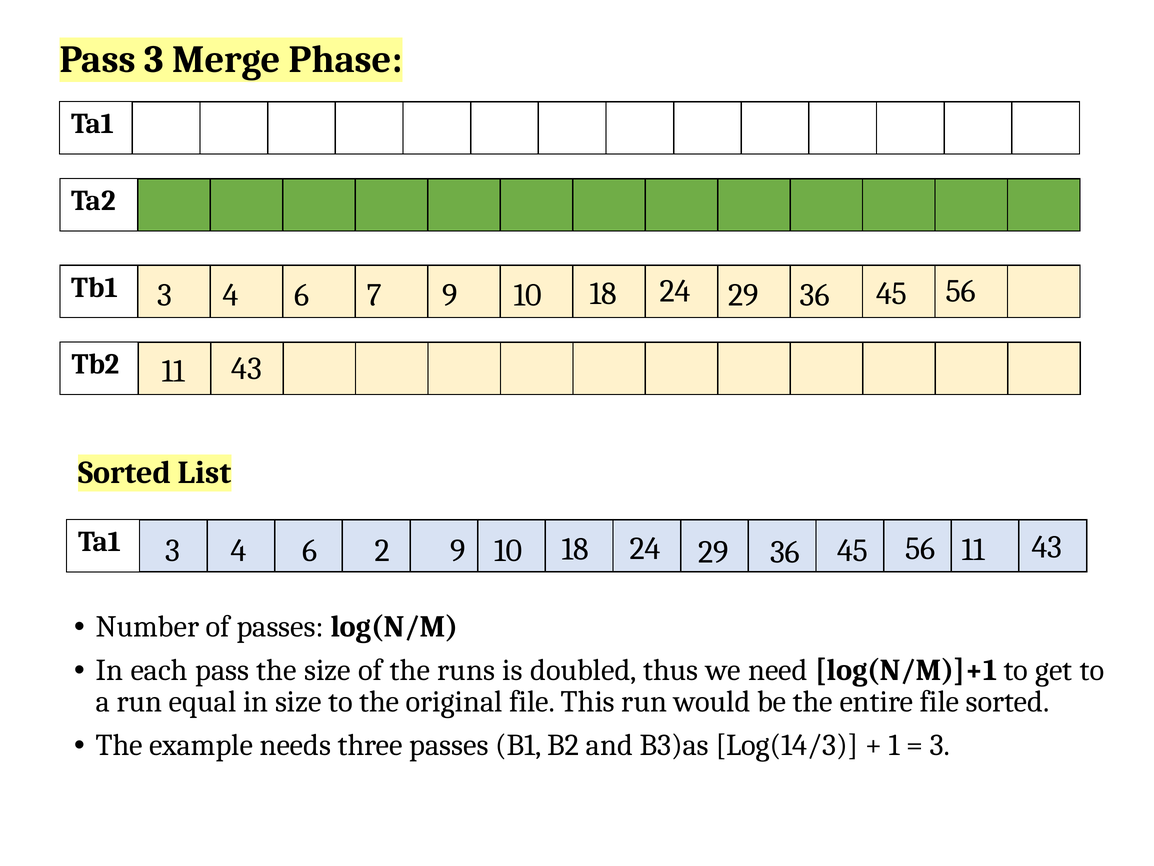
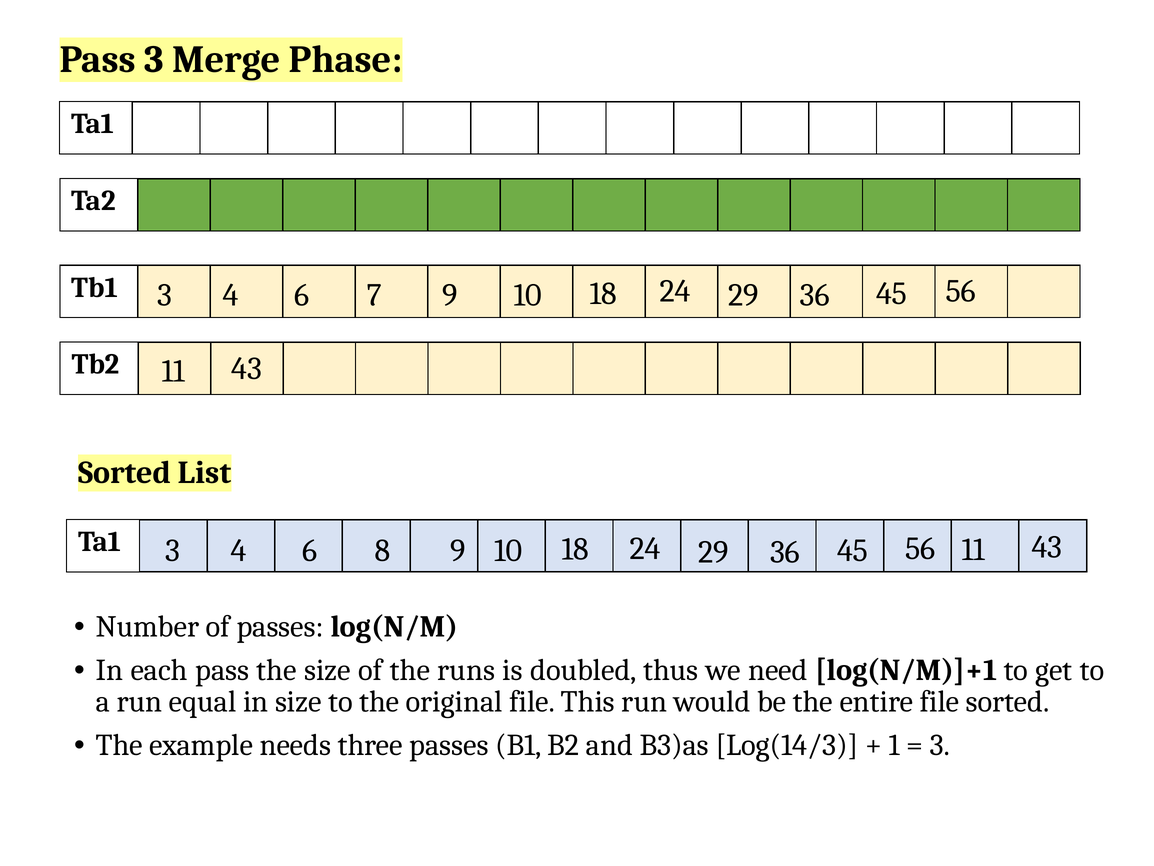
2: 2 -> 8 (382, 550)
